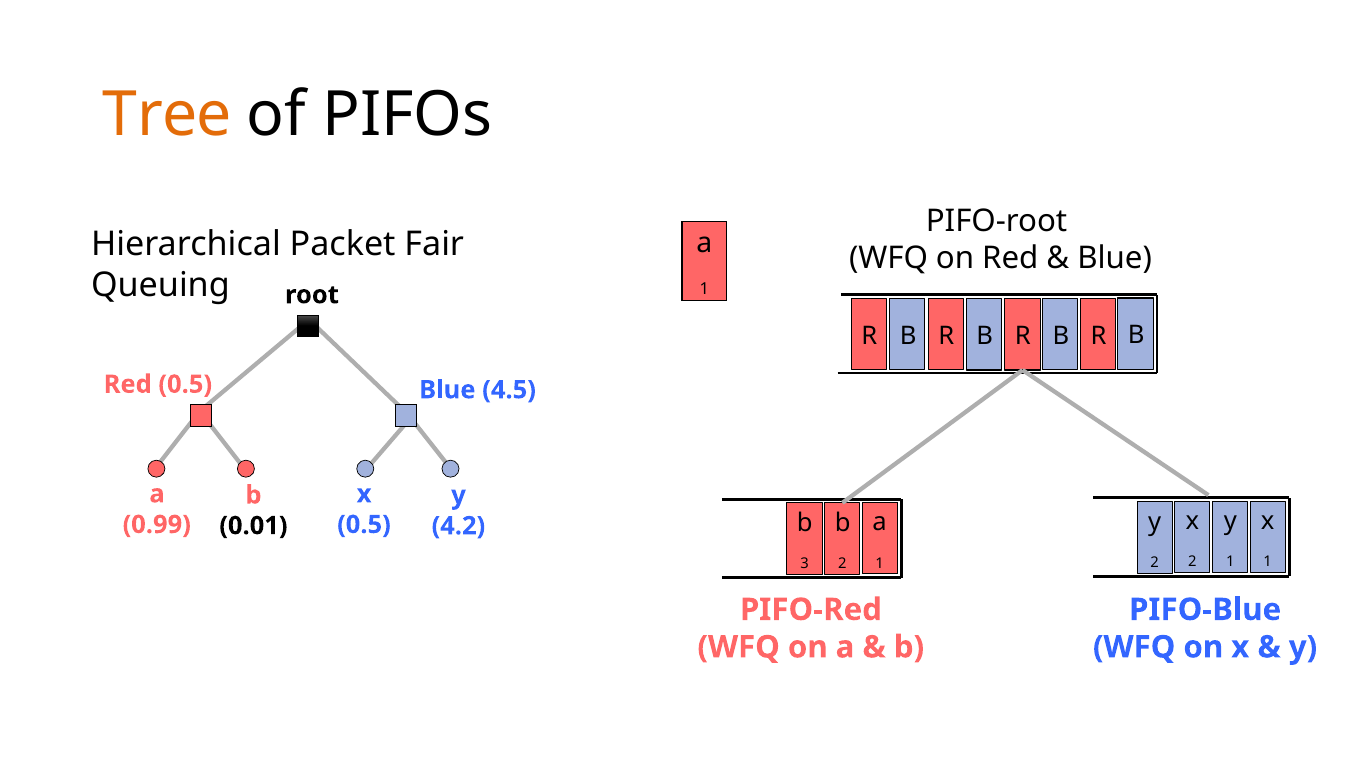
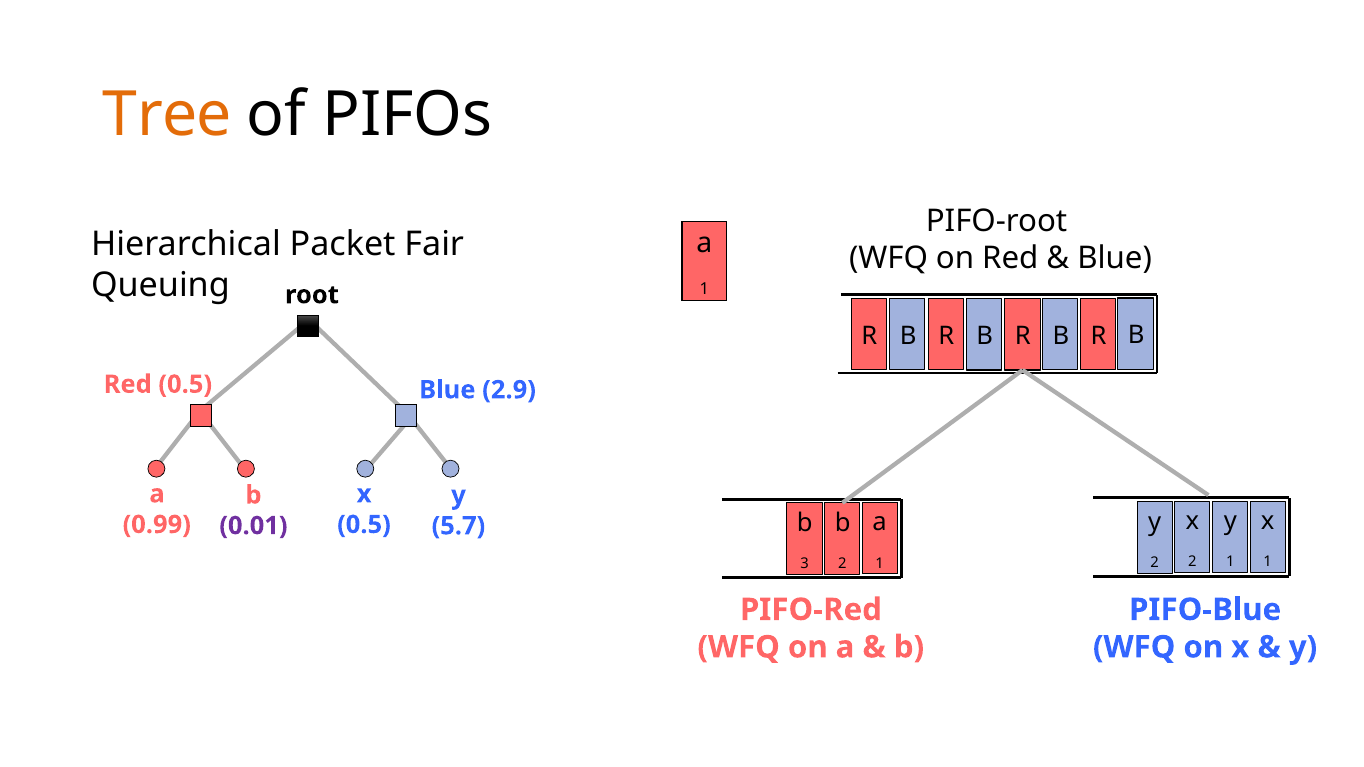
4.5: 4.5 -> 2.9 (509, 390)
0.01 colour: black -> purple (253, 526)
4.2: 4.2 -> 5.7 (458, 526)
